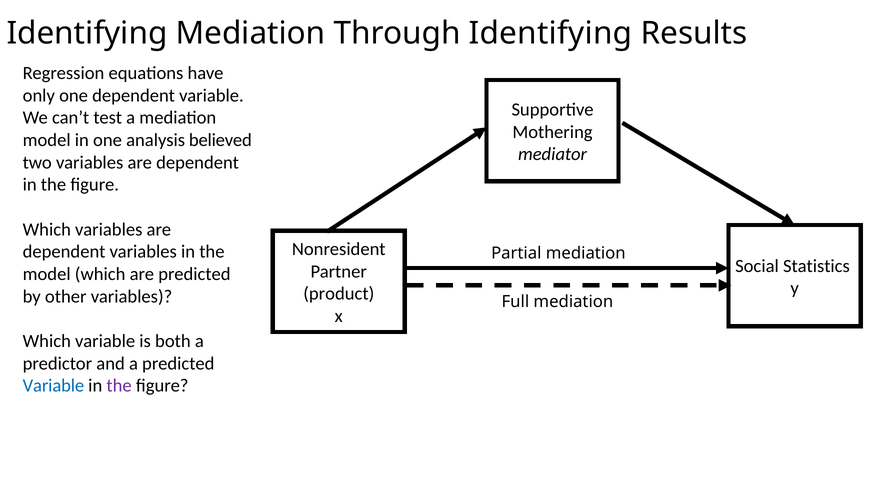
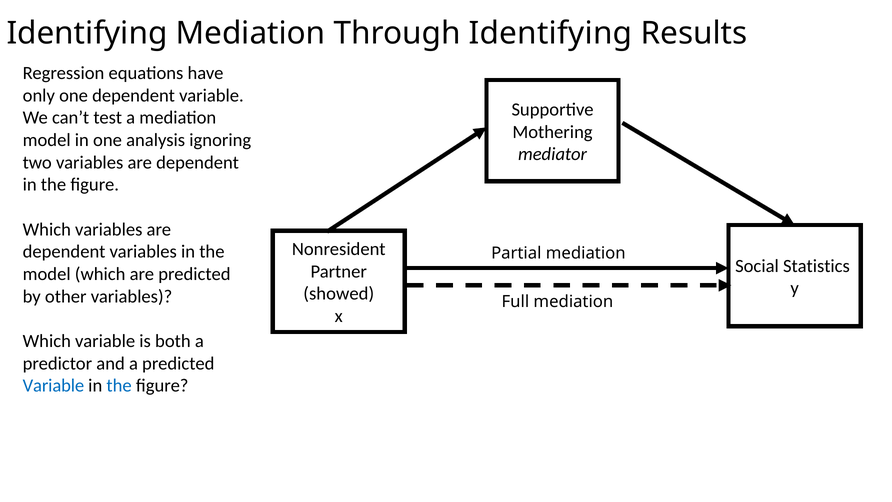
believed: believed -> ignoring (220, 140)
product: product -> showed (339, 294)
the colour: purple -> blue (119, 385)
